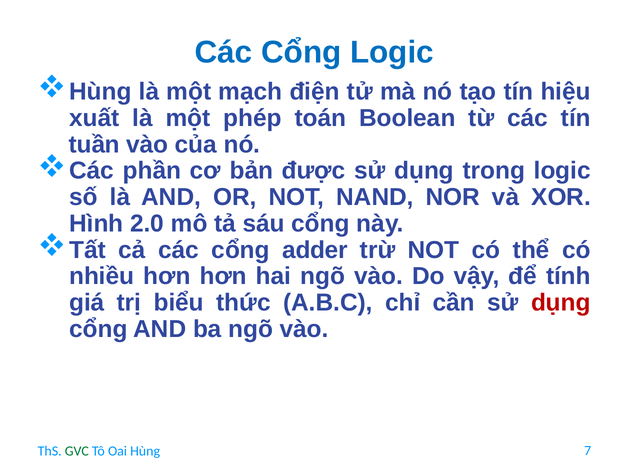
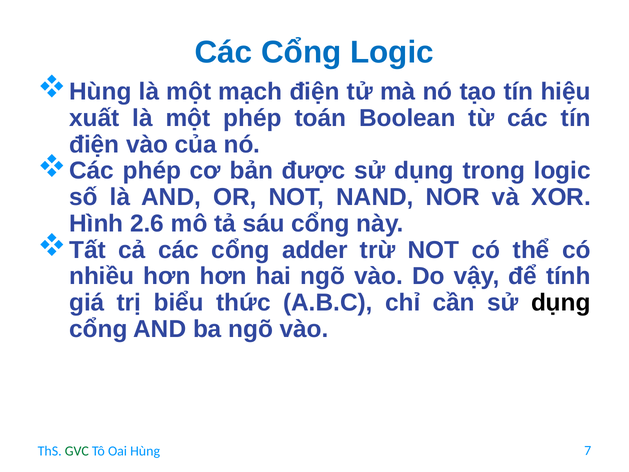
tuần: tuần -> điện (94, 144)
Các phần: phần -> phép (152, 171)
2.0: 2.0 -> 2.6 (147, 224)
dụng colour: red -> black (561, 303)
